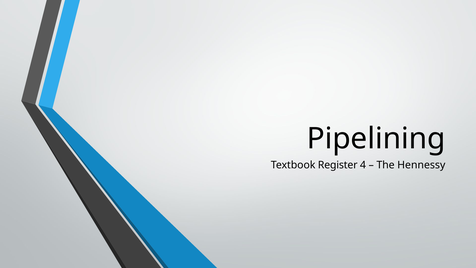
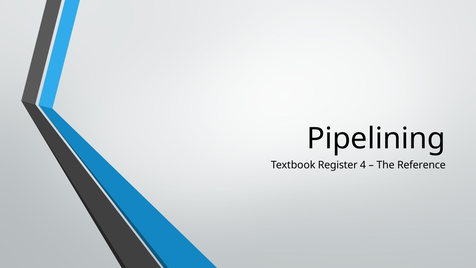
Hennessy: Hennessy -> Reference (421, 165)
